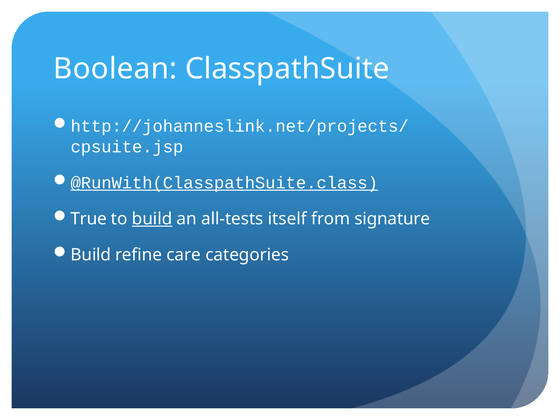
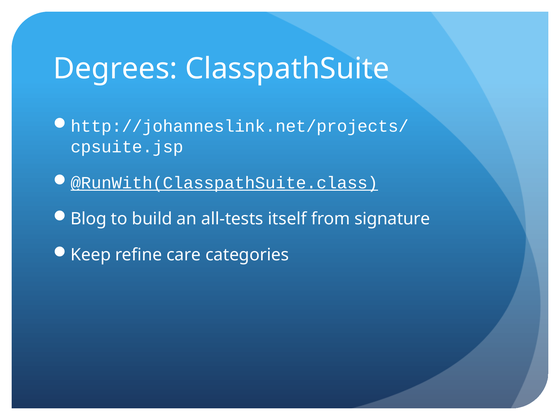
Boolean: Boolean -> Degrees (115, 69)
True: True -> Blog (89, 219)
build underline: present -> none (152, 219)
Build: Build -> Keep (91, 255)
